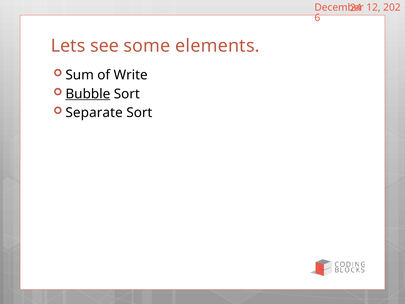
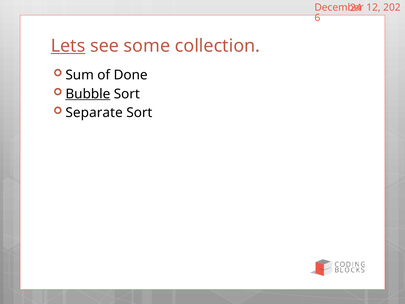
Lets underline: none -> present (68, 46)
elements: elements -> collection (218, 46)
Write: Write -> Done (131, 75)
